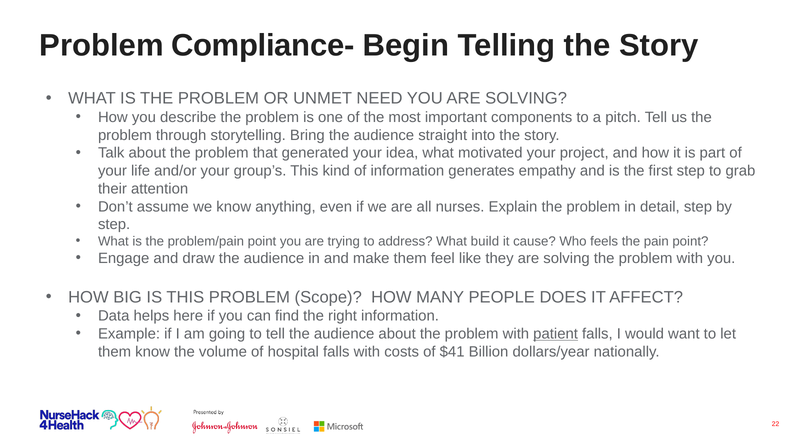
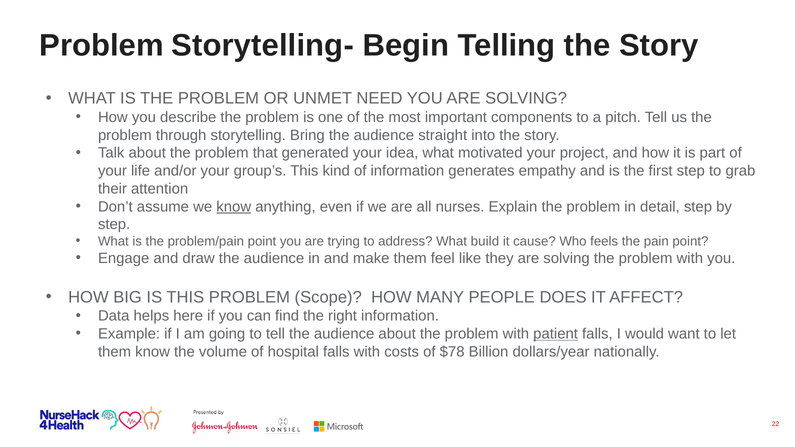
Compliance-: Compliance- -> Storytelling- (263, 45)
know underline: none -> present (234, 207)
$41: $41 -> $78 (452, 352)
